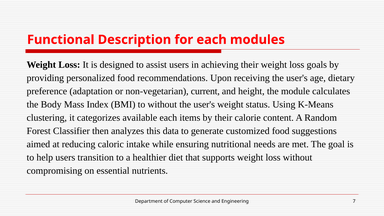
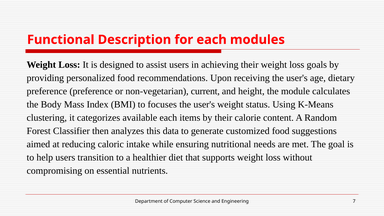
preference adaptation: adaptation -> preference (91, 91)
to without: without -> focuses (162, 105)
